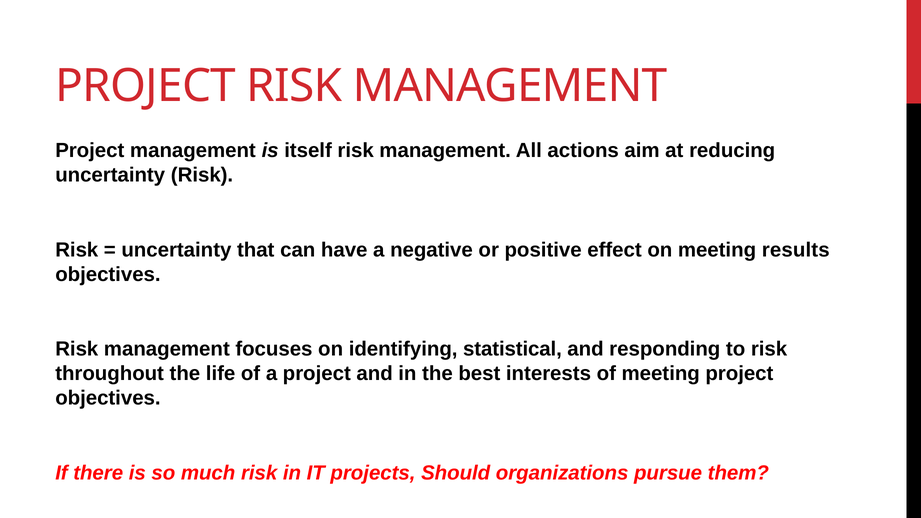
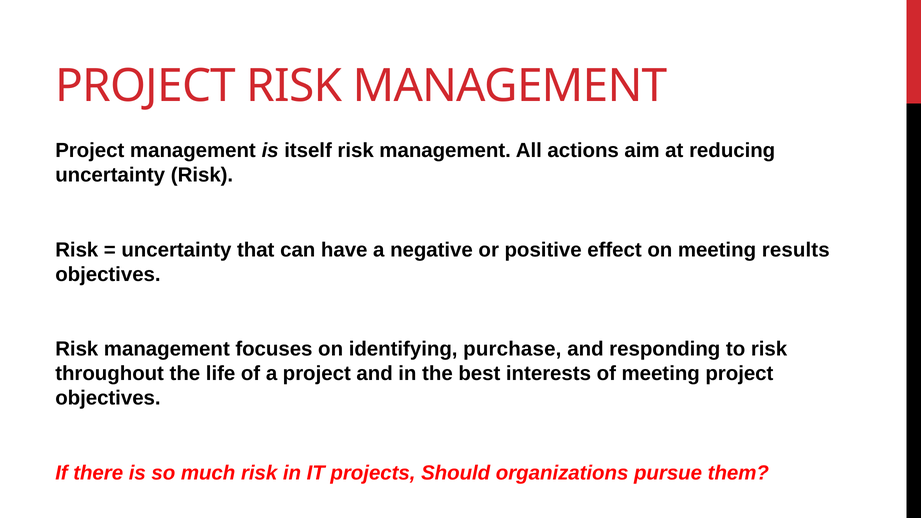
statistical: statistical -> purchase (512, 349)
